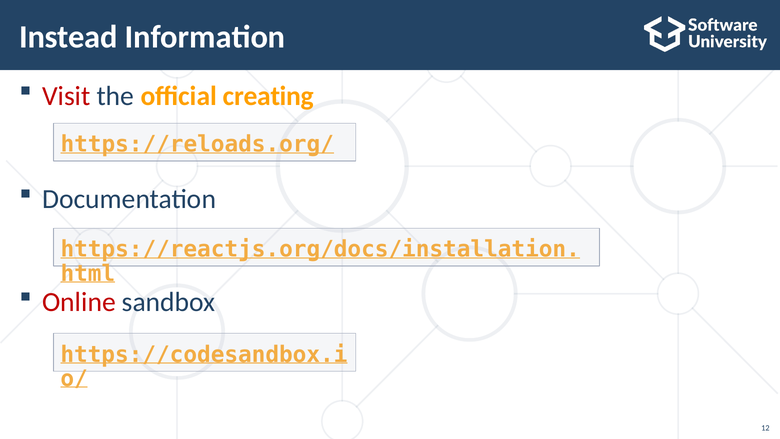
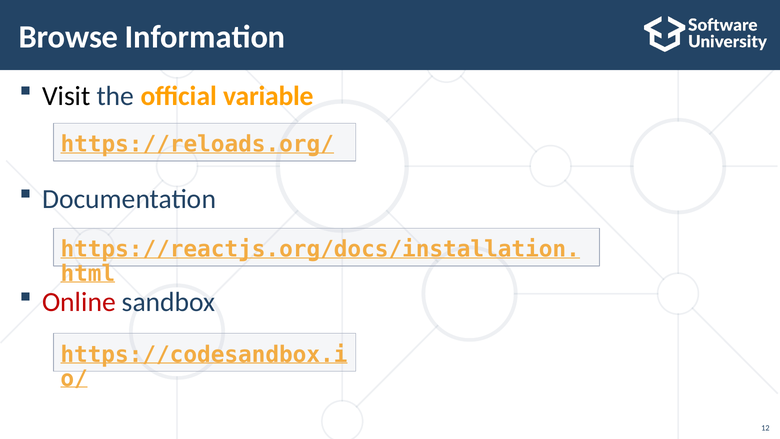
Instead: Instead -> Browse (68, 37)
Visit colour: red -> black (66, 96)
creating: creating -> variable (268, 96)
